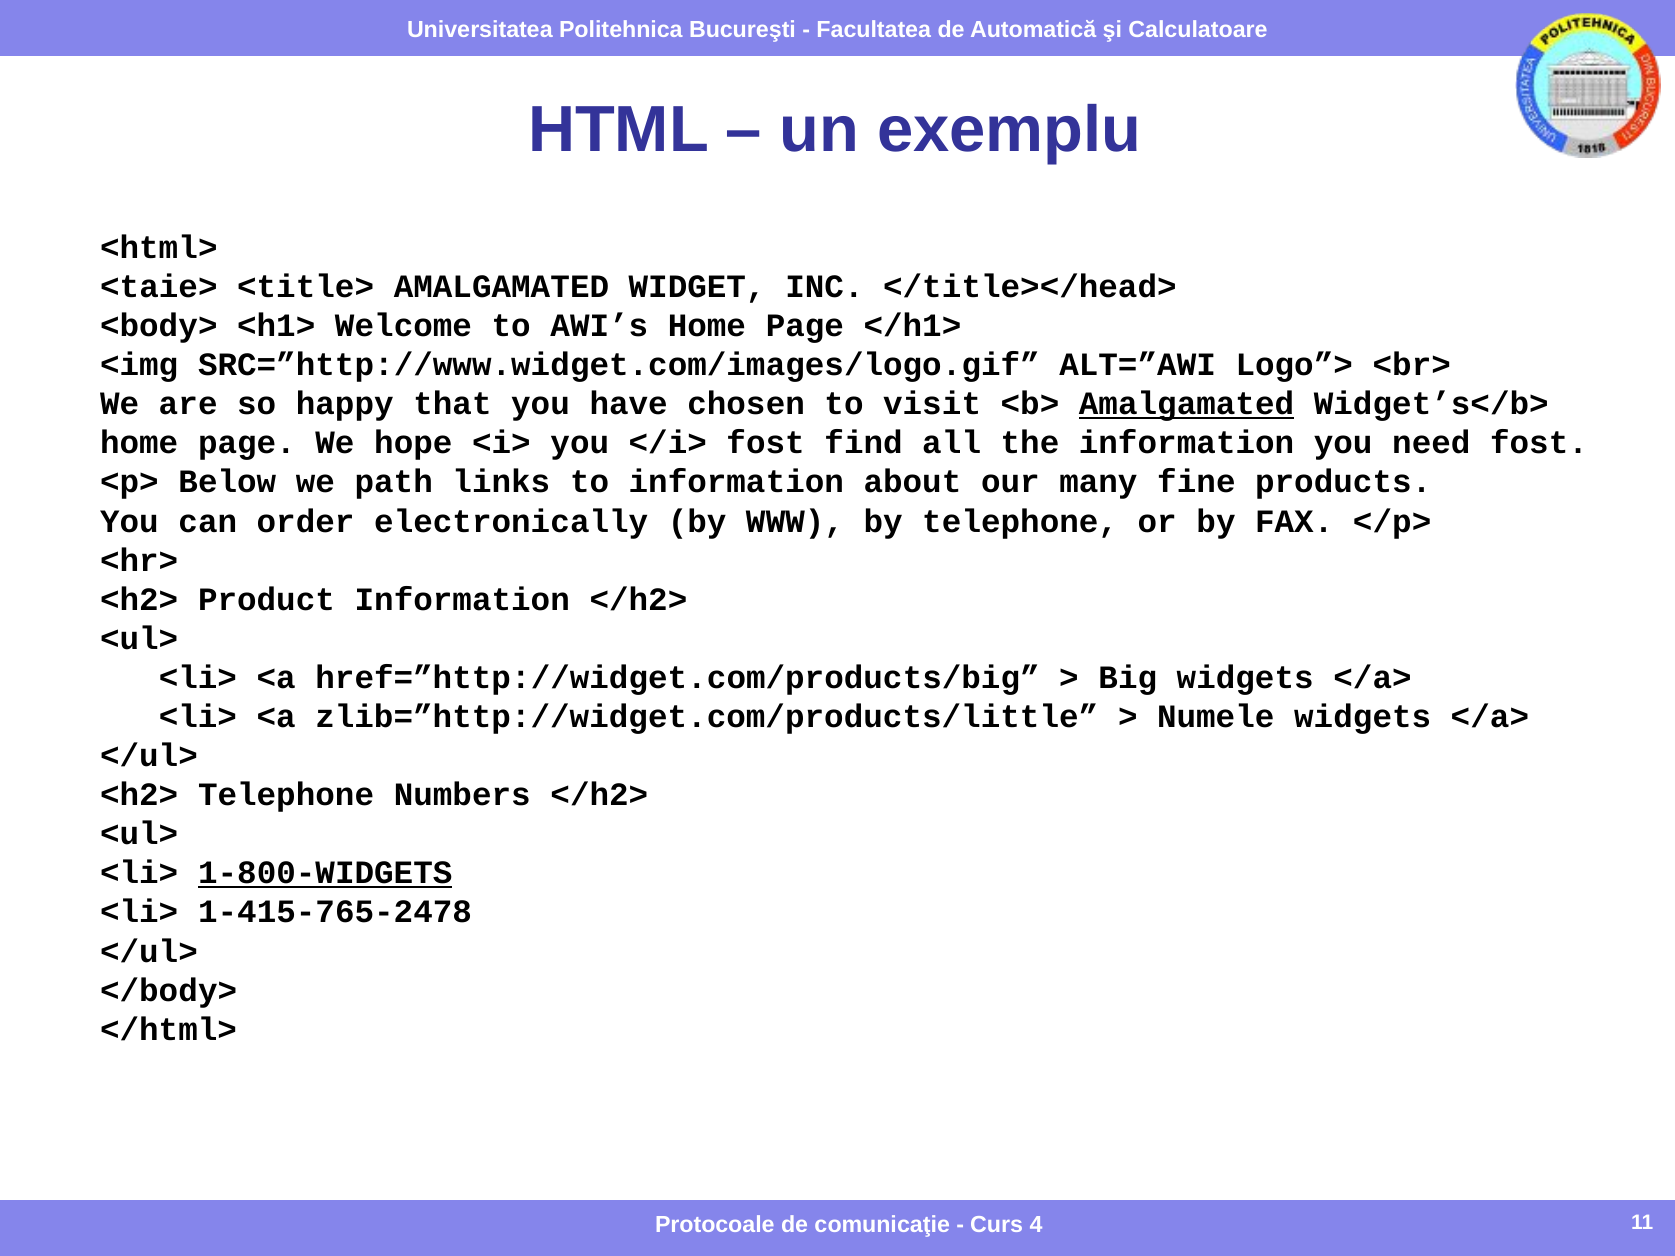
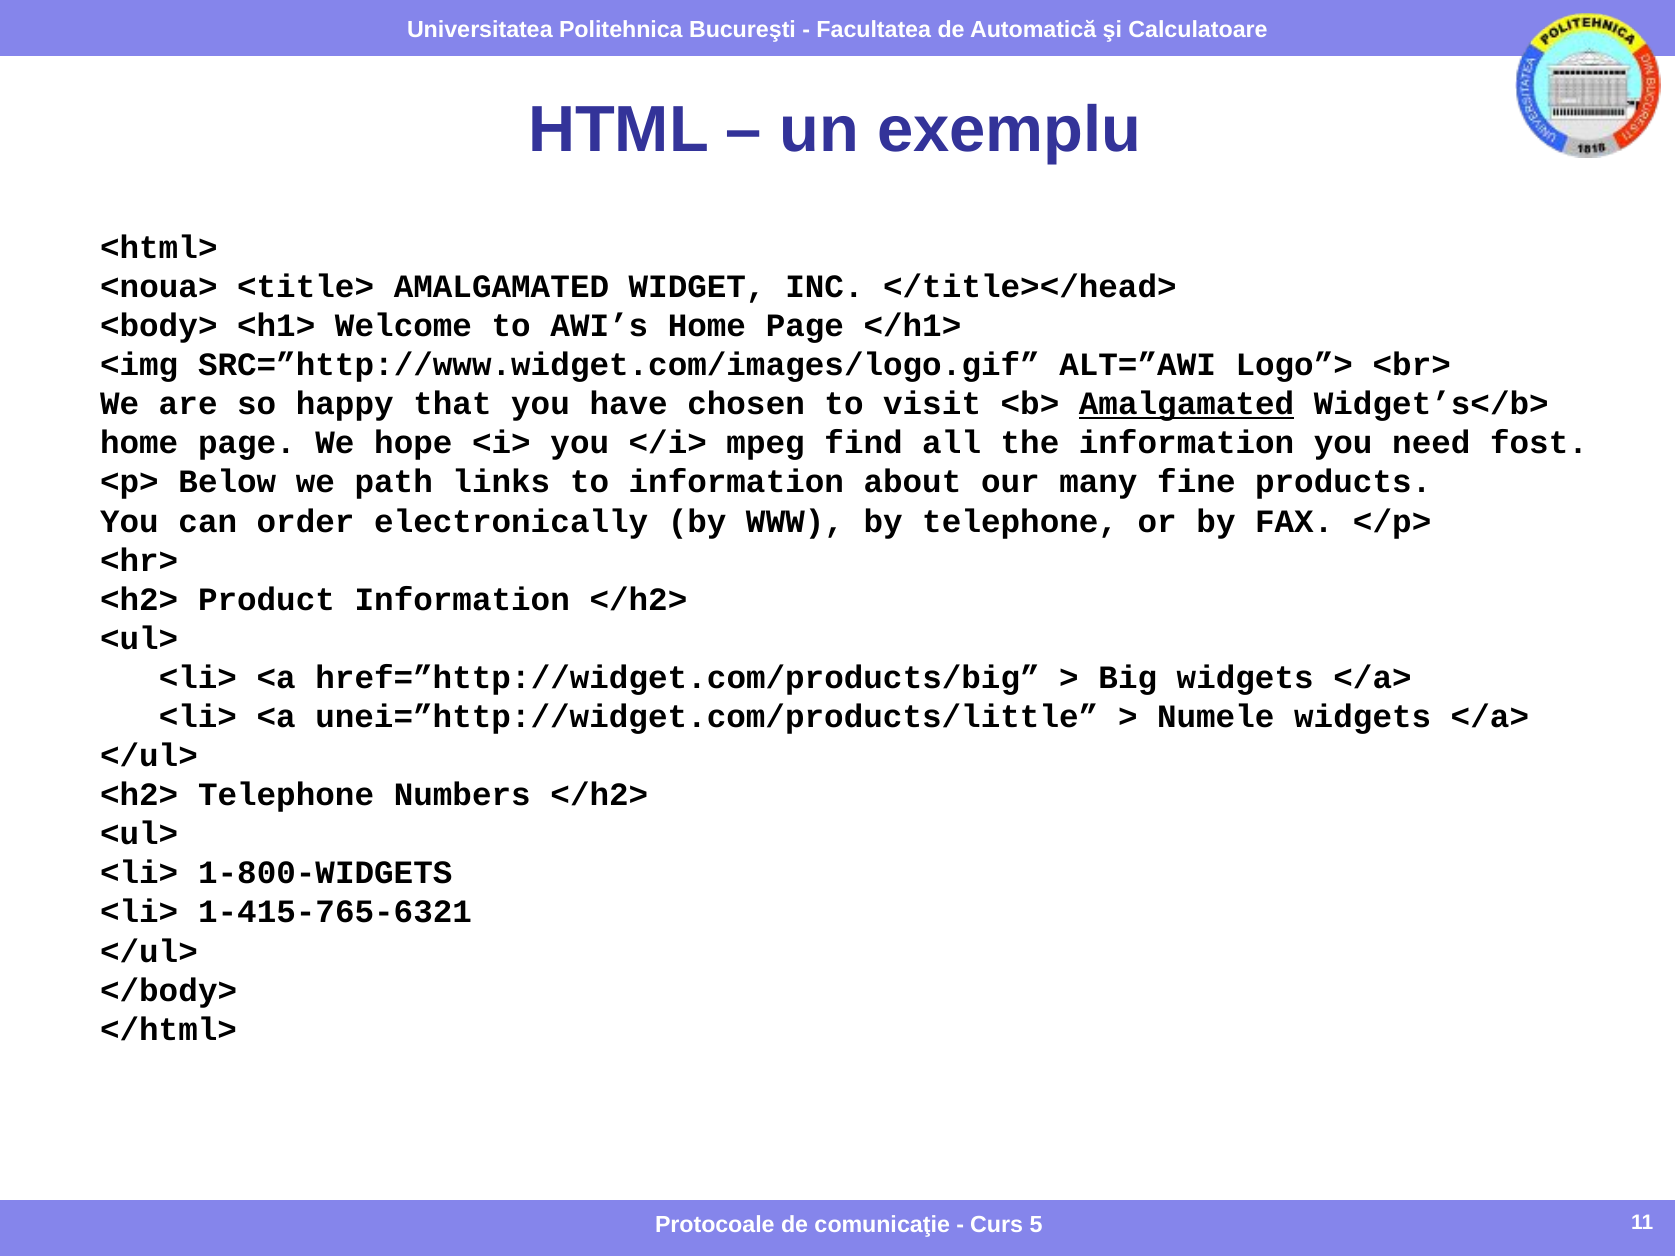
<taie>: <taie> -> <noua> (159, 287)
</i> fost: fost -> mpeg (766, 443)
zlib=”http://widget.com/products/little: zlib=”http://widget.com/products/little -> unei=”http://widget.com/products/little (707, 717)
1-800-WIDGETS underline: present -> none (325, 873)
1-415-765-2478: 1-415-765-2478 -> 1-415-765-6321 (335, 912)
4: 4 -> 5 (1036, 1225)
